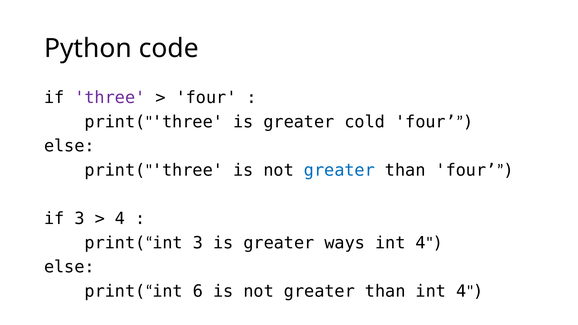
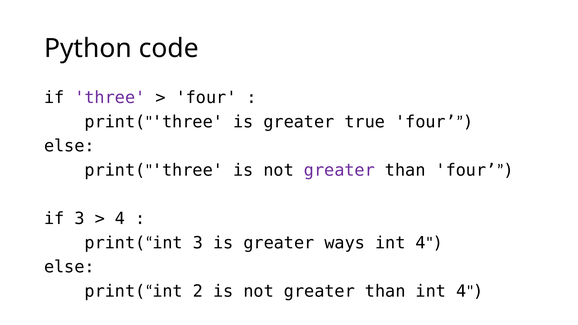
cold: cold -> true (365, 122)
greater colour: blue -> purple (339, 170)
6: 6 -> 2 (198, 291)
